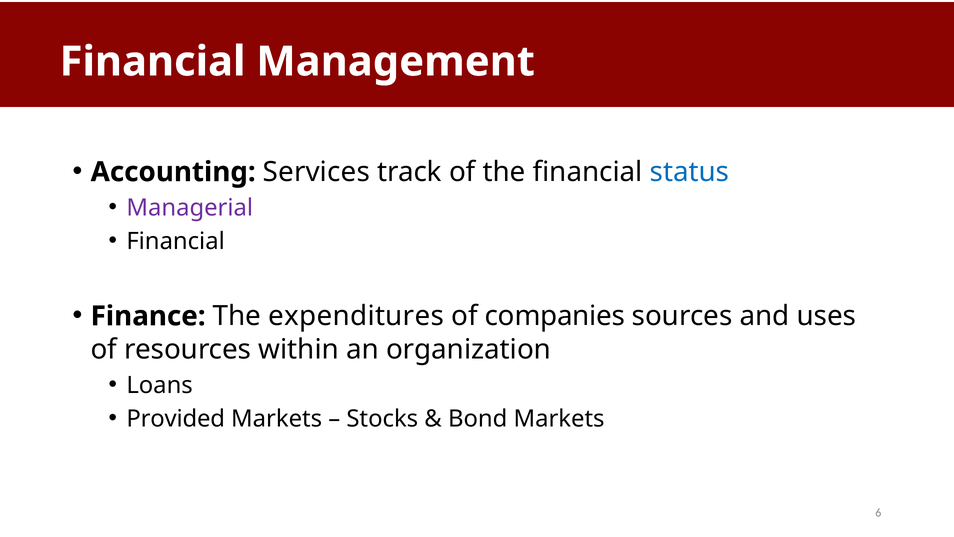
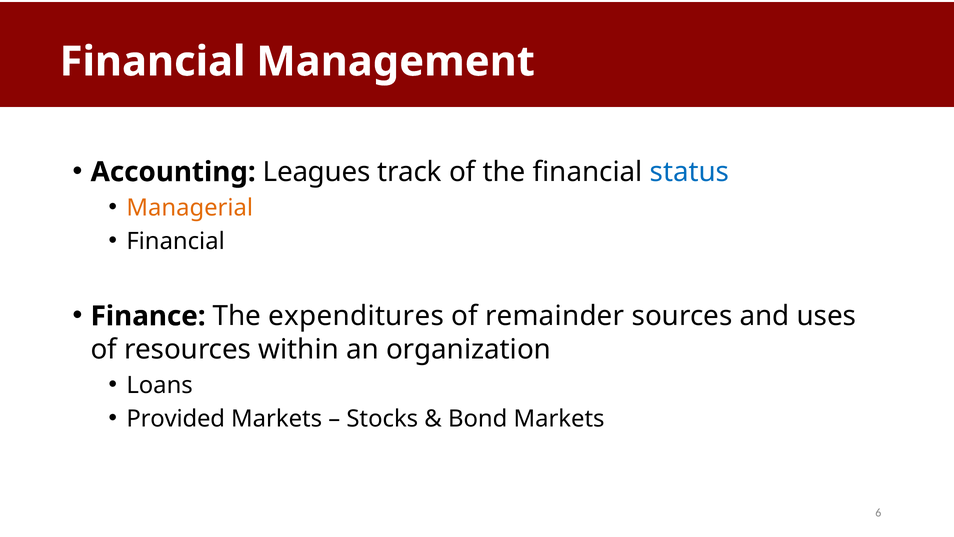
Services: Services -> Leagues (317, 172)
Managerial colour: purple -> orange (190, 208)
companies: companies -> remainder (555, 316)
